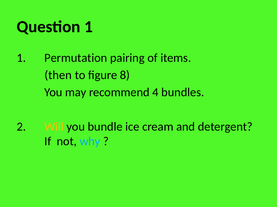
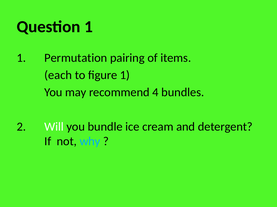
then: then -> each (58, 75)
figure 8: 8 -> 1 (125, 75)
Will colour: yellow -> white (54, 127)
